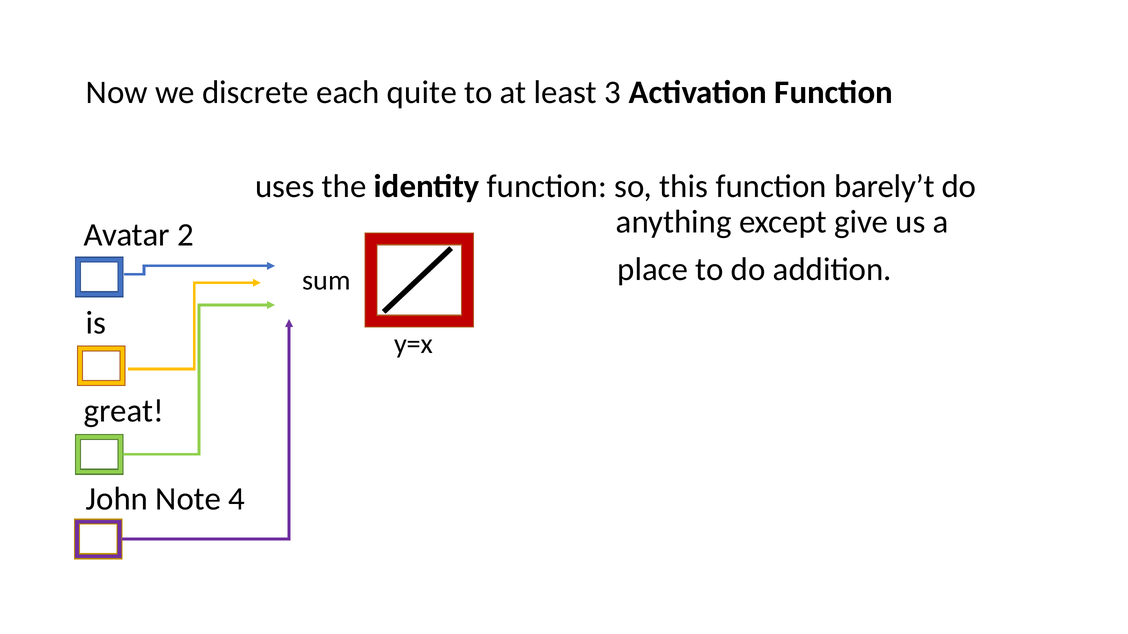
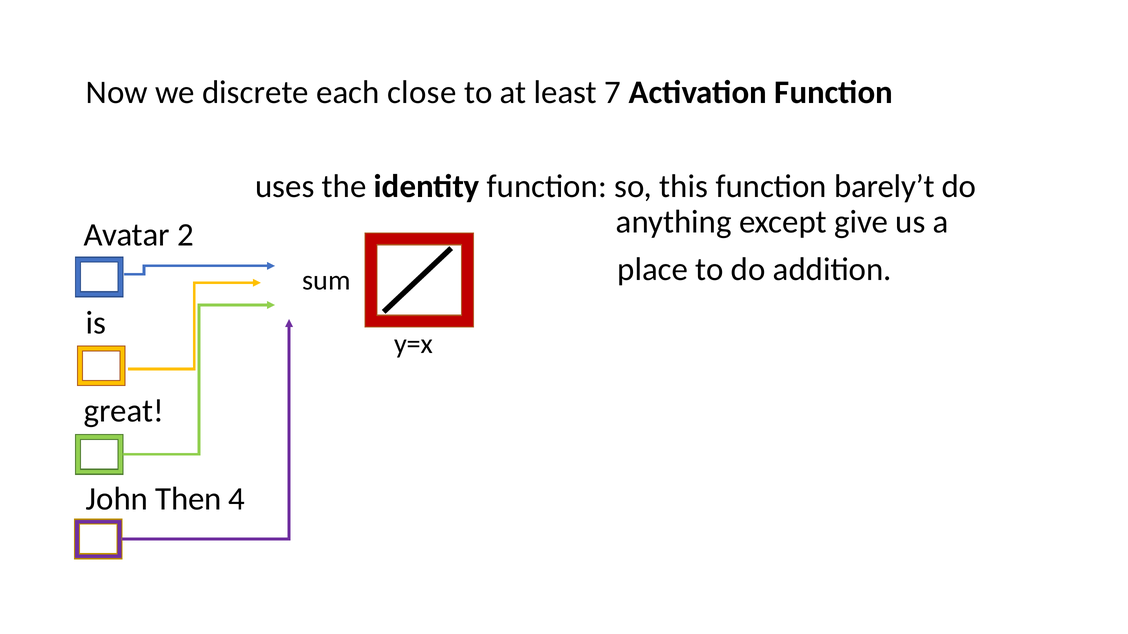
quite: quite -> close (422, 92)
3: 3 -> 7 (613, 92)
Note: Note -> Then (188, 499)
